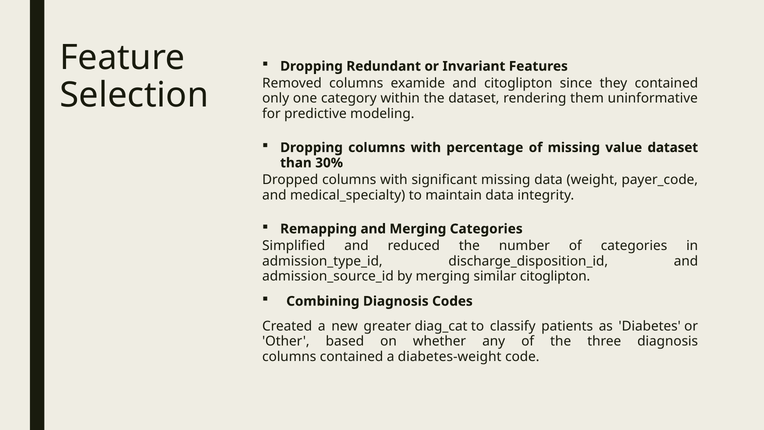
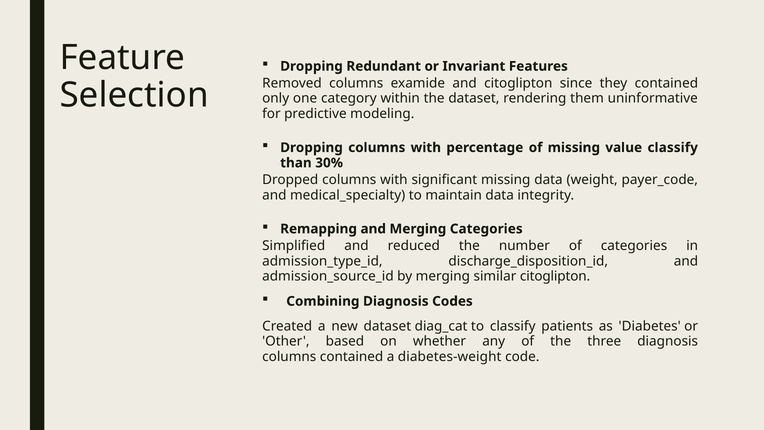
value dataset: dataset -> classify (673, 147)
new greater: greater -> dataset (387, 326)
